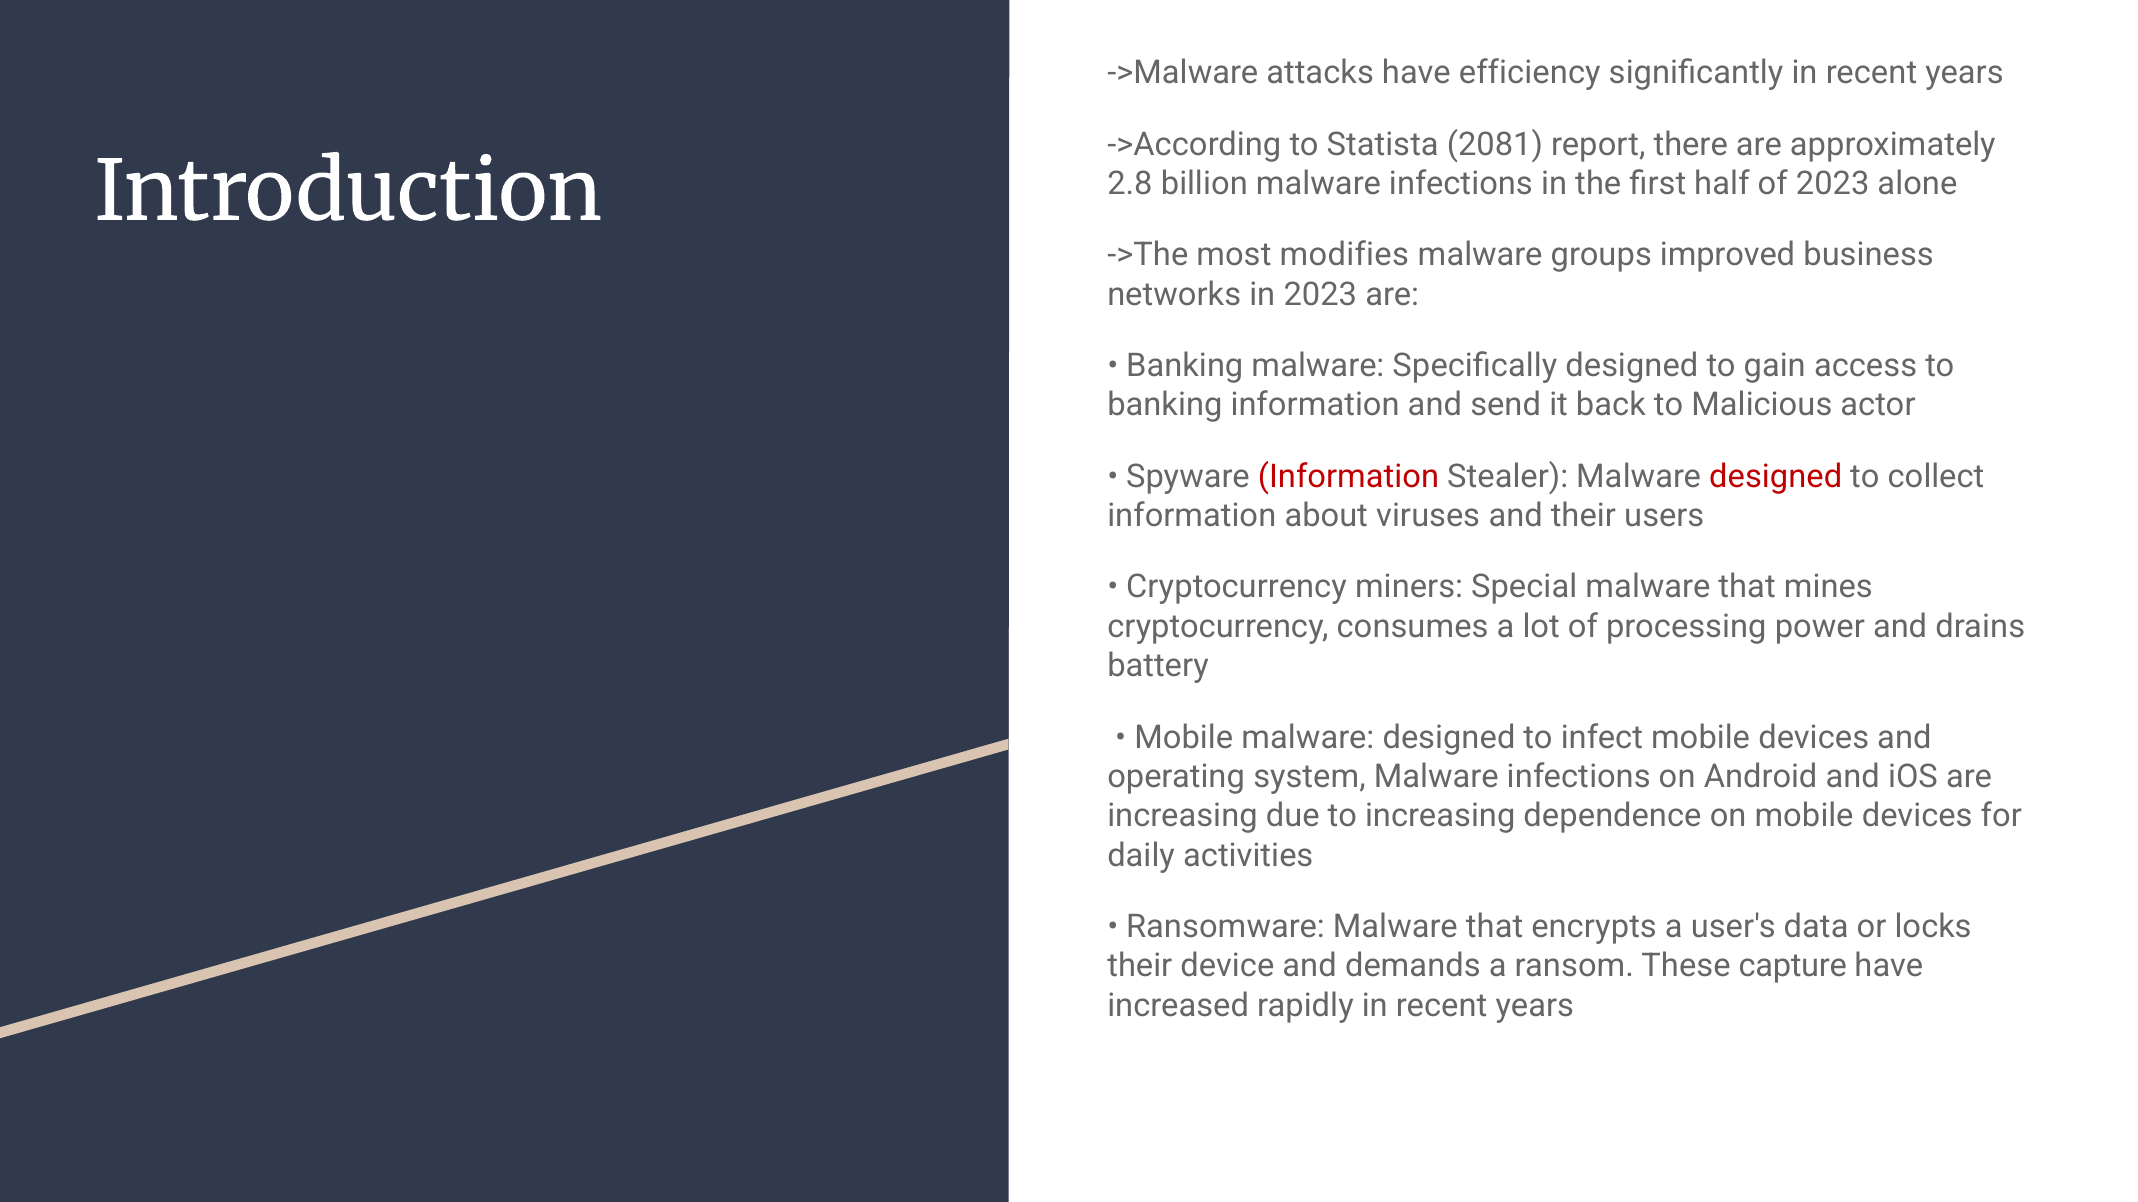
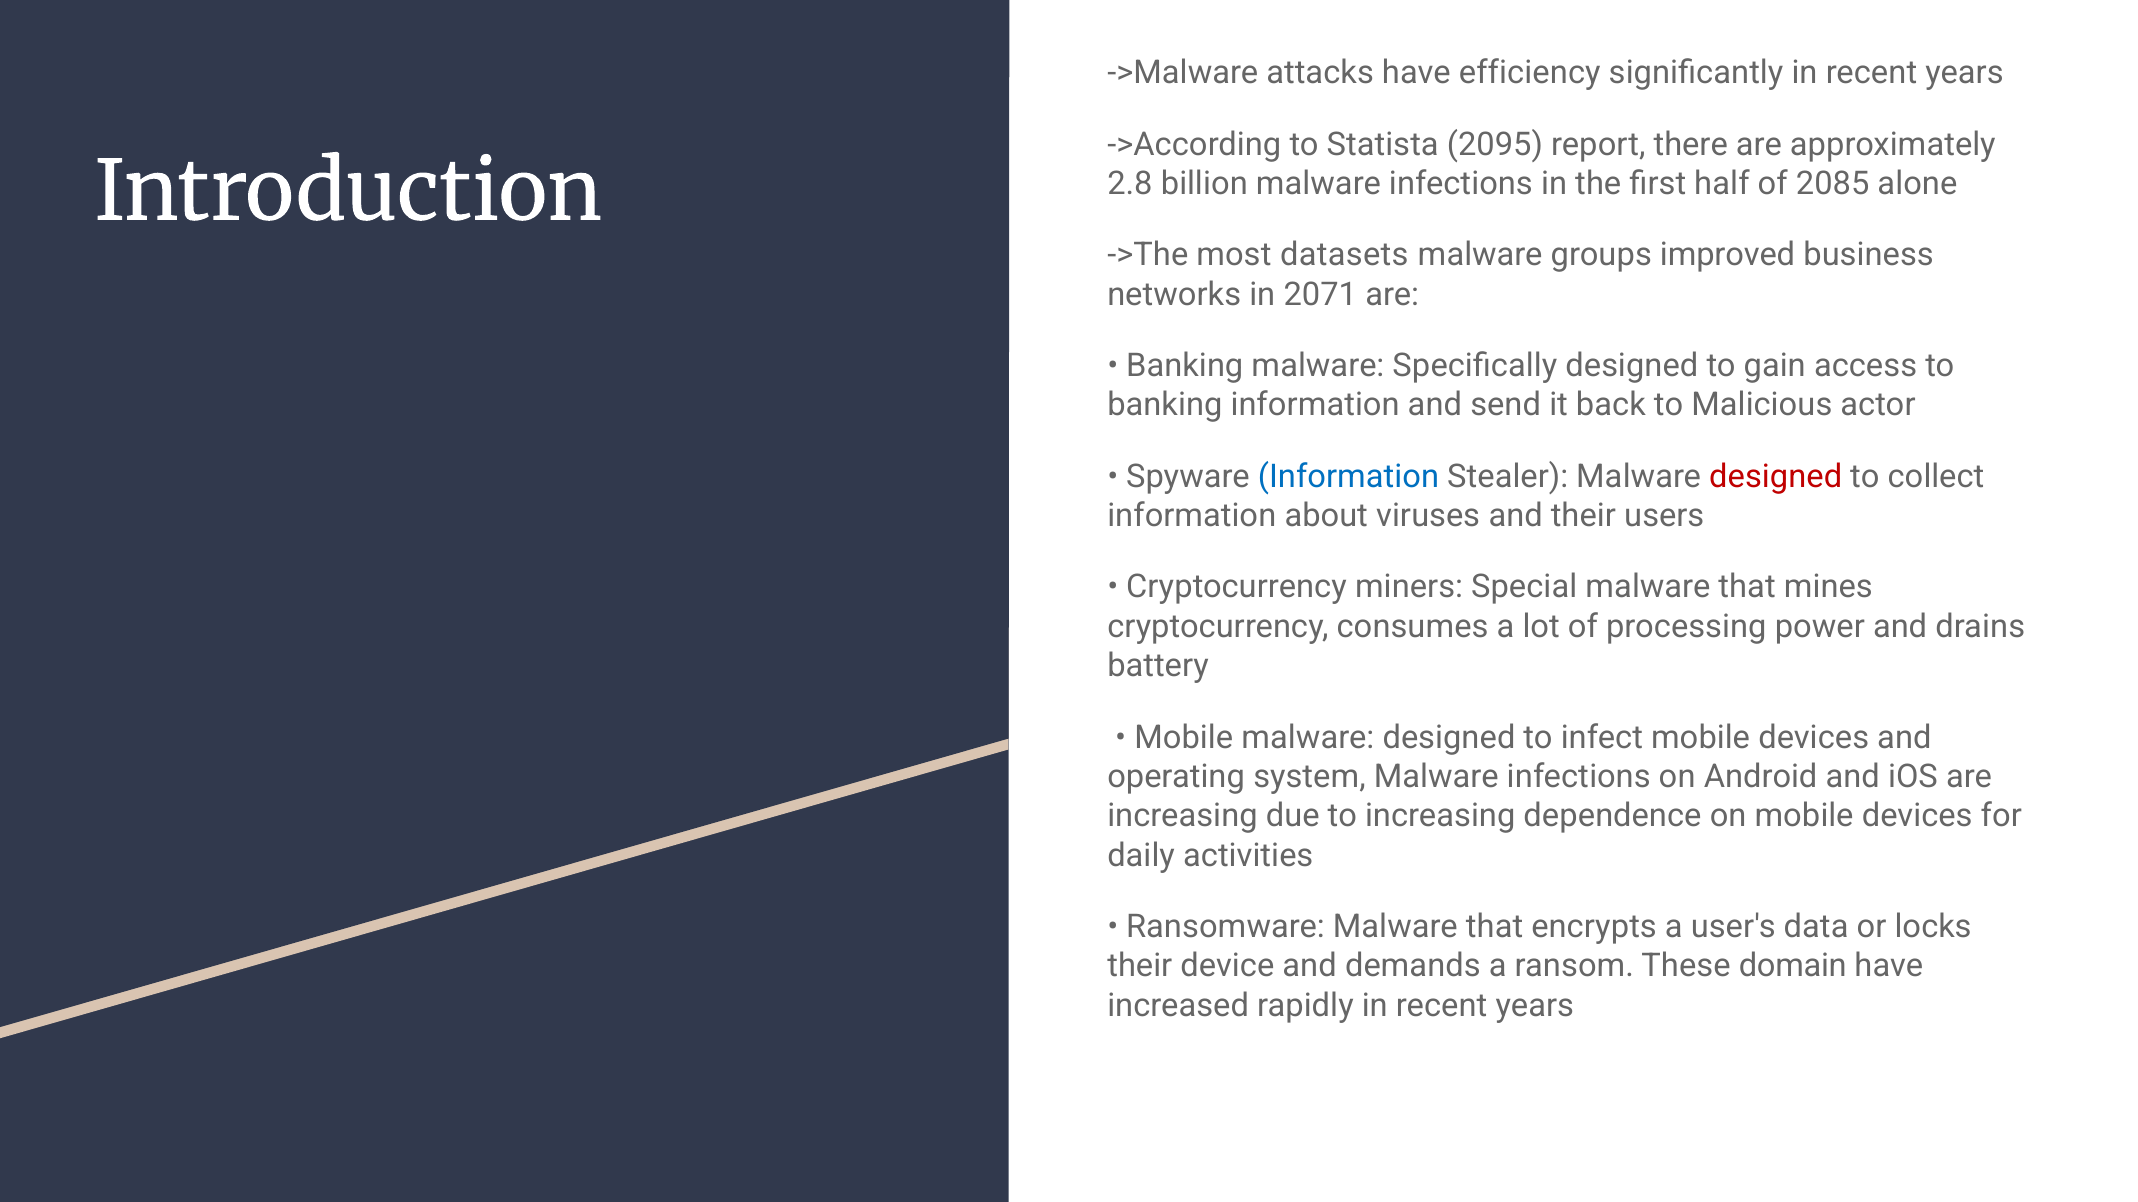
2081: 2081 -> 2095 (1495, 144)
of 2023: 2023 -> 2085 (1833, 184)
modifies: modifies -> datasets (1344, 255)
in 2023: 2023 -> 2071 (1320, 295)
Information colour: red -> blue (1348, 477)
capture: capture -> domain (1793, 967)
